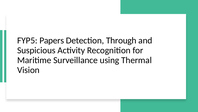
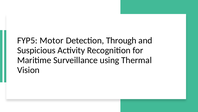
Papers: Papers -> Motor (52, 40)
